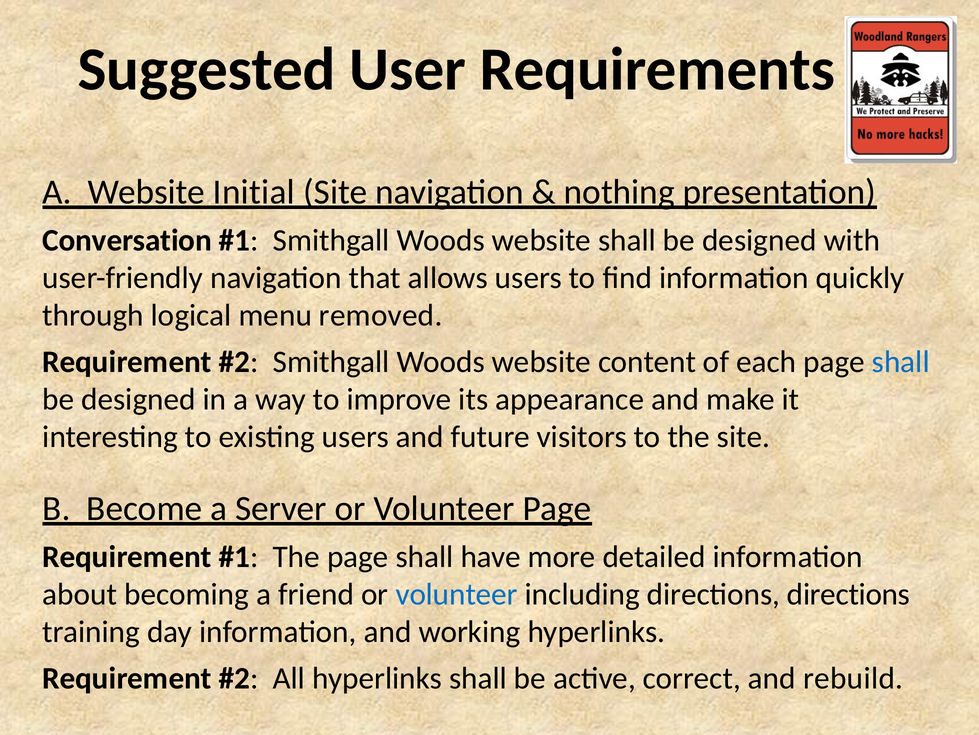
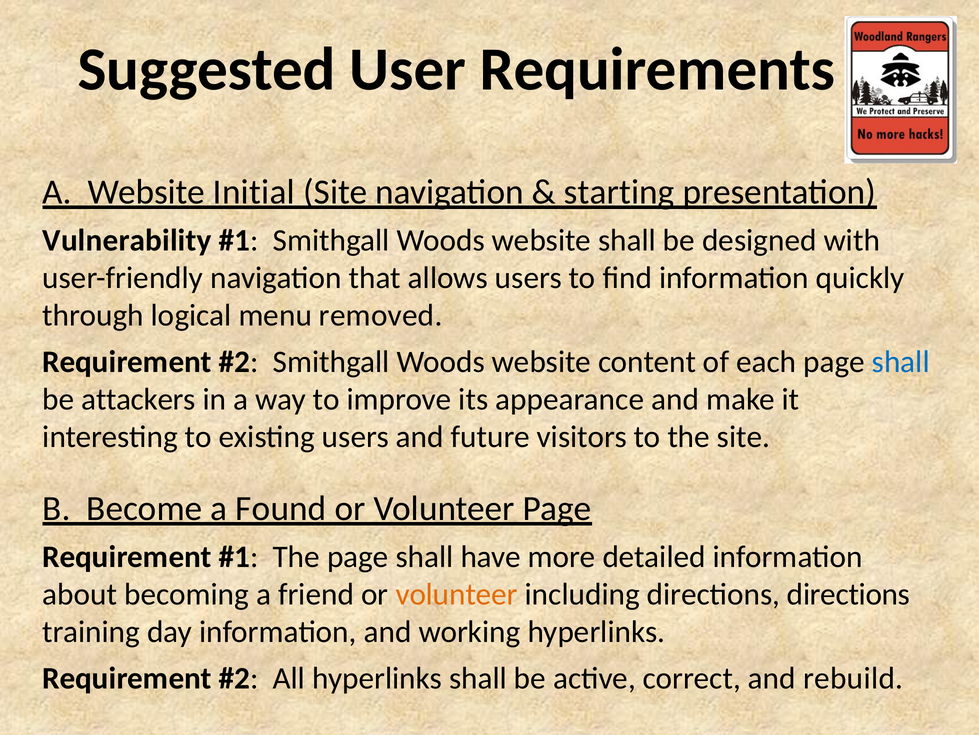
nothing: nothing -> starting (619, 192)
Conversation: Conversation -> Vulnerability (127, 240)
designed: designed -> attackers (139, 399)
Server: Server -> Found (281, 508)
volunteer colour: blue -> orange (457, 594)
